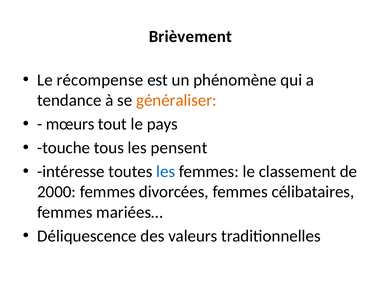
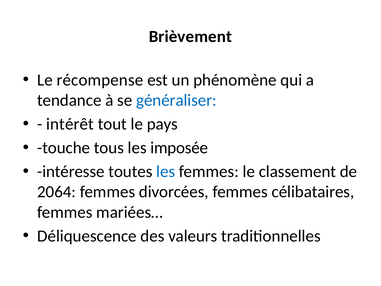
généraliser colour: orange -> blue (176, 100)
mœurs: mœurs -> intérêt (70, 124)
pensent: pensent -> imposée (179, 148)
2000: 2000 -> 2064 (57, 192)
